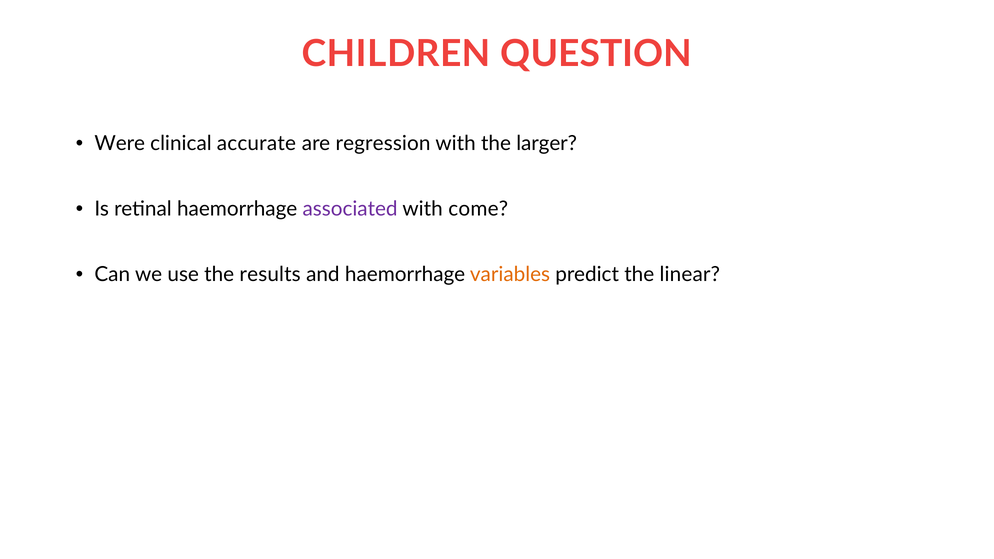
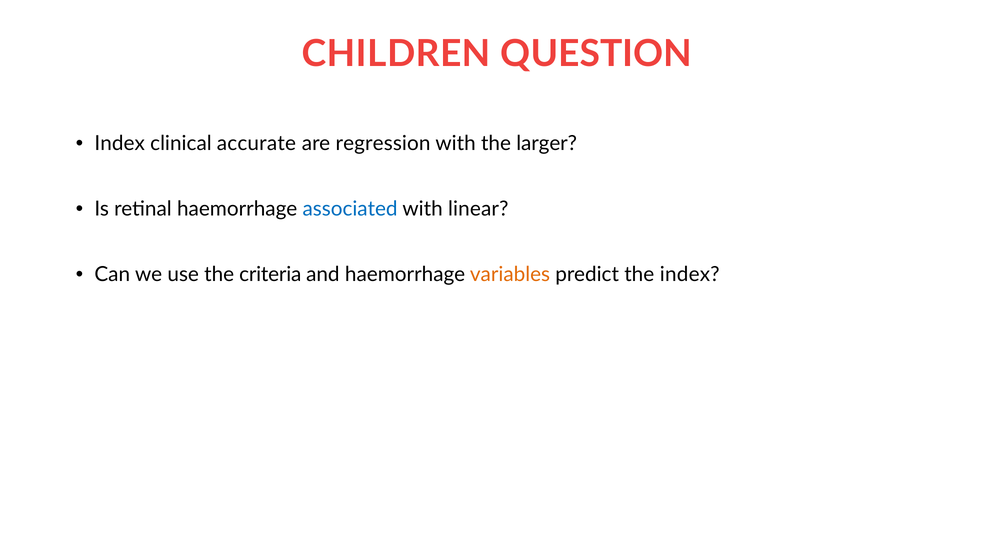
Were: Were -> Index (120, 144)
associated colour: purple -> blue (350, 209)
come: come -> linear (478, 209)
results: results -> criteria (270, 275)
the linear: linear -> index (690, 275)
